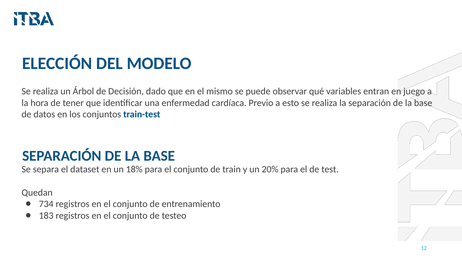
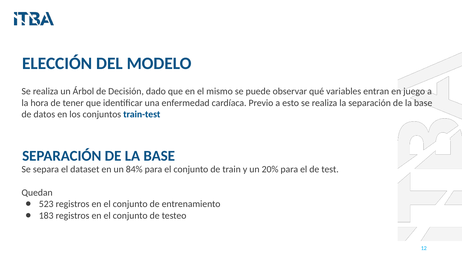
18%: 18% -> 84% (134, 169)
734: 734 -> 523 (46, 204)
